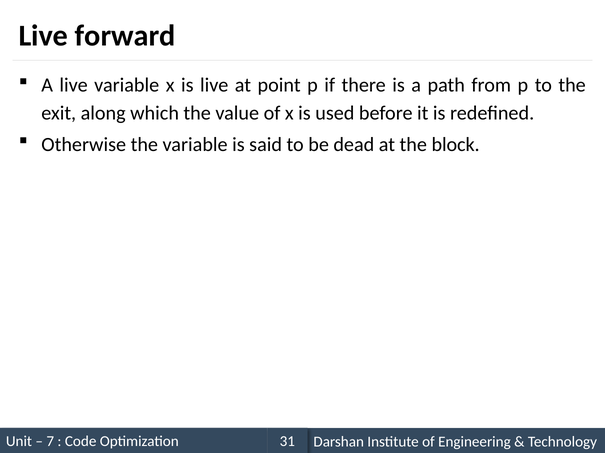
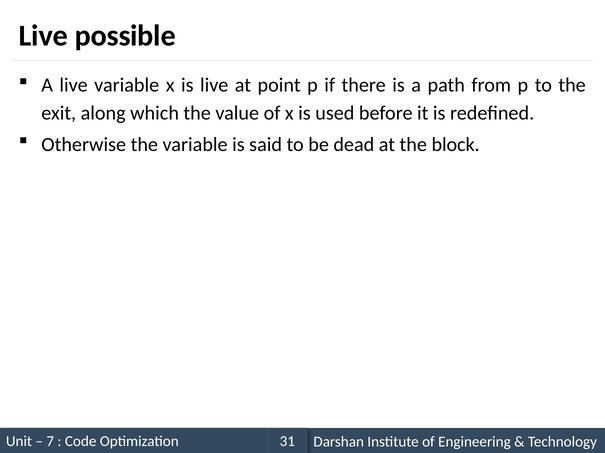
forward: forward -> possible (125, 36)
